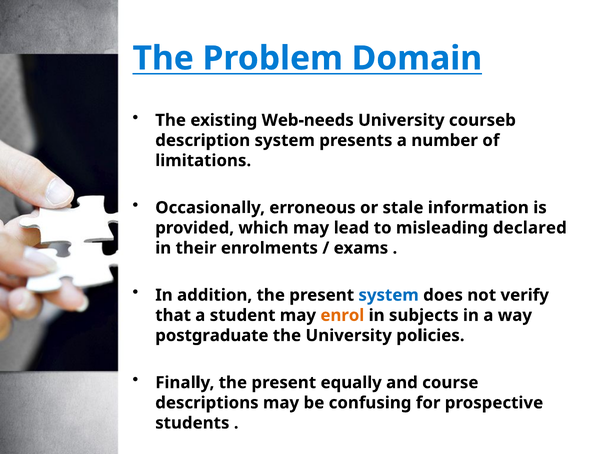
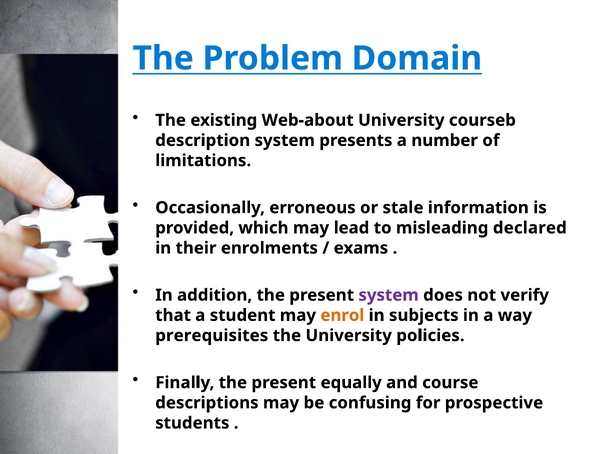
Web-needs: Web-needs -> Web-about (308, 120)
system colour: blue -> purple (389, 295)
postgraduate: postgraduate -> prerequisites (212, 336)
